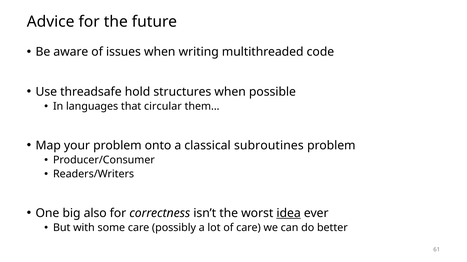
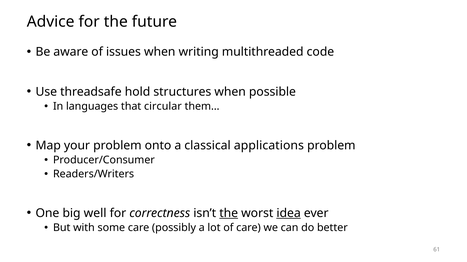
subroutines: subroutines -> applications (269, 146)
also: also -> well (95, 214)
the underline: none -> present (229, 214)
